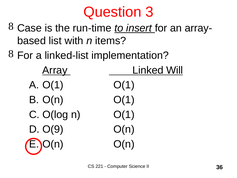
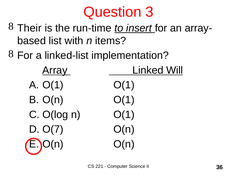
Case: Case -> Their (29, 28)
O(9: O(9 -> O(7 (53, 129)
